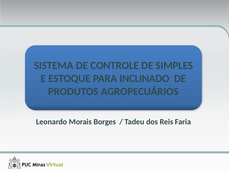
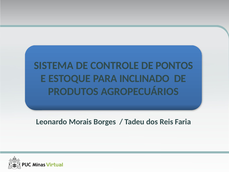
SIMPLES: SIMPLES -> PONTOS (174, 65)
